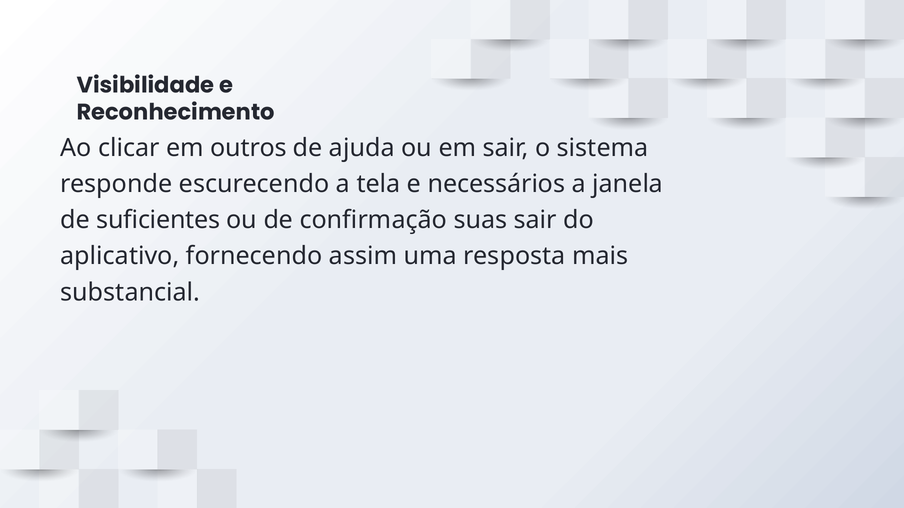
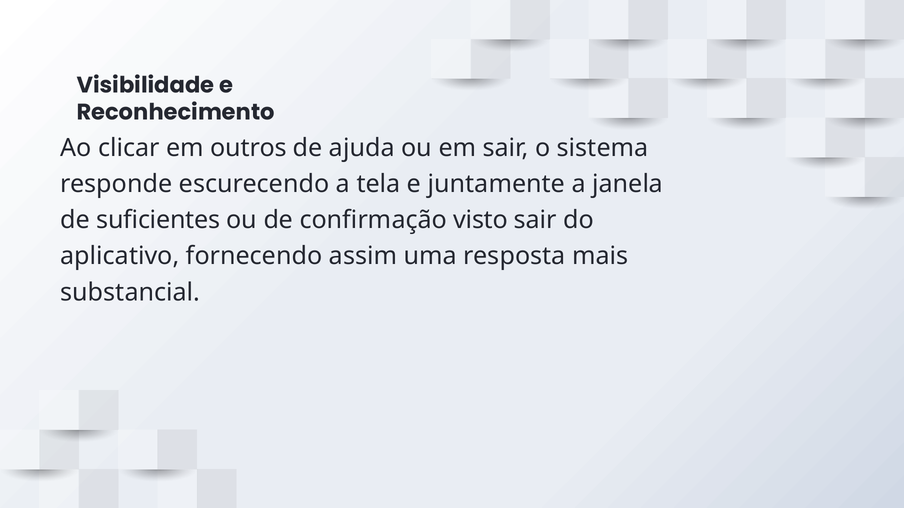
necessários: necessários -> juntamente (496, 184)
suas: suas -> visto (481, 220)
